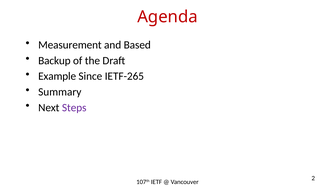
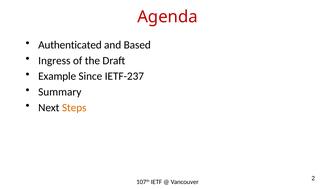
Measurement: Measurement -> Authenticated (70, 45)
Backup: Backup -> Ingress (54, 60)
IETF-265: IETF-265 -> IETF-237 (124, 76)
Steps colour: purple -> orange (74, 107)
